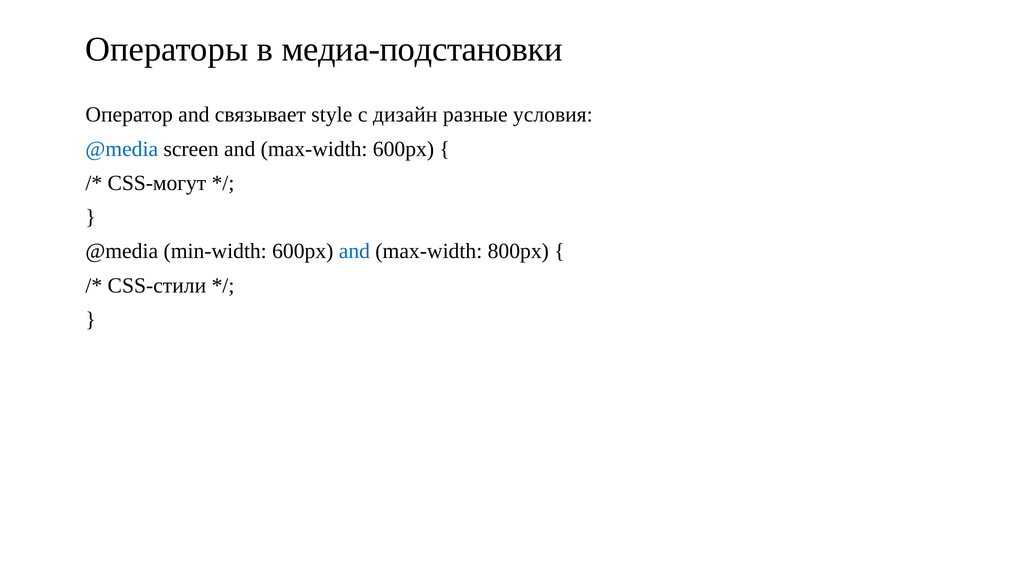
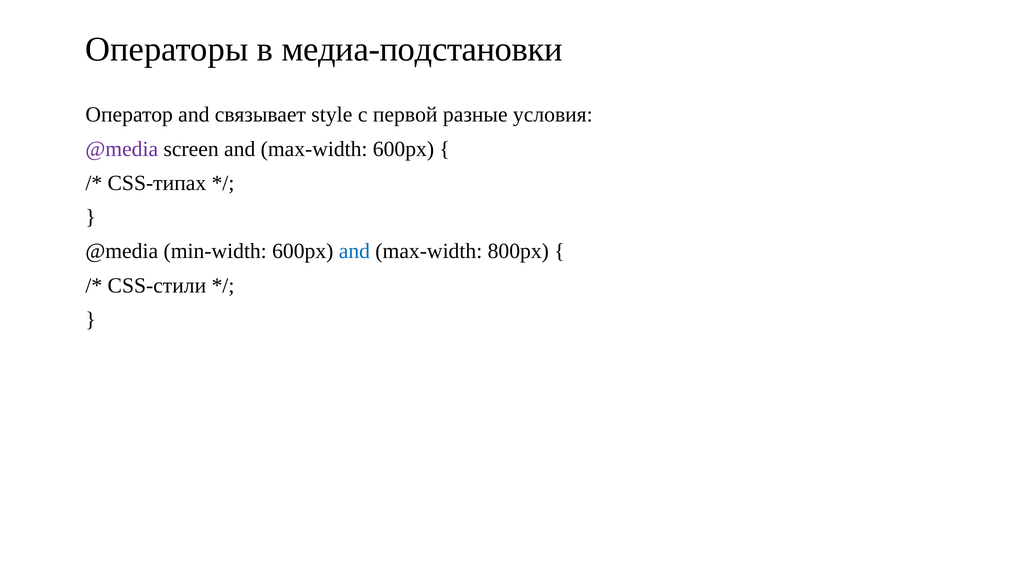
дизайн: дизайн -> первой (405, 115)
@media colour: blue -> purple (122, 149)
CSS-могут: CSS-могут -> CSS-типах (157, 183)
